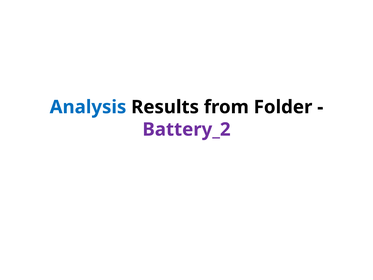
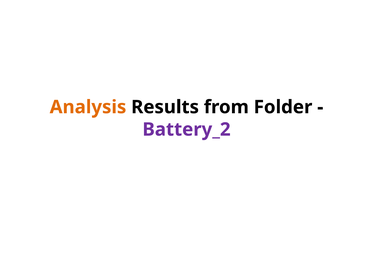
Analysis colour: blue -> orange (88, 107)
